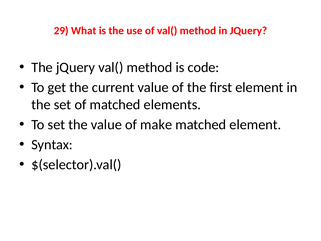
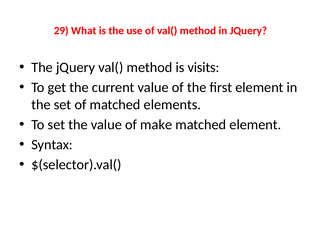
code: code -> visits (203, 67)
